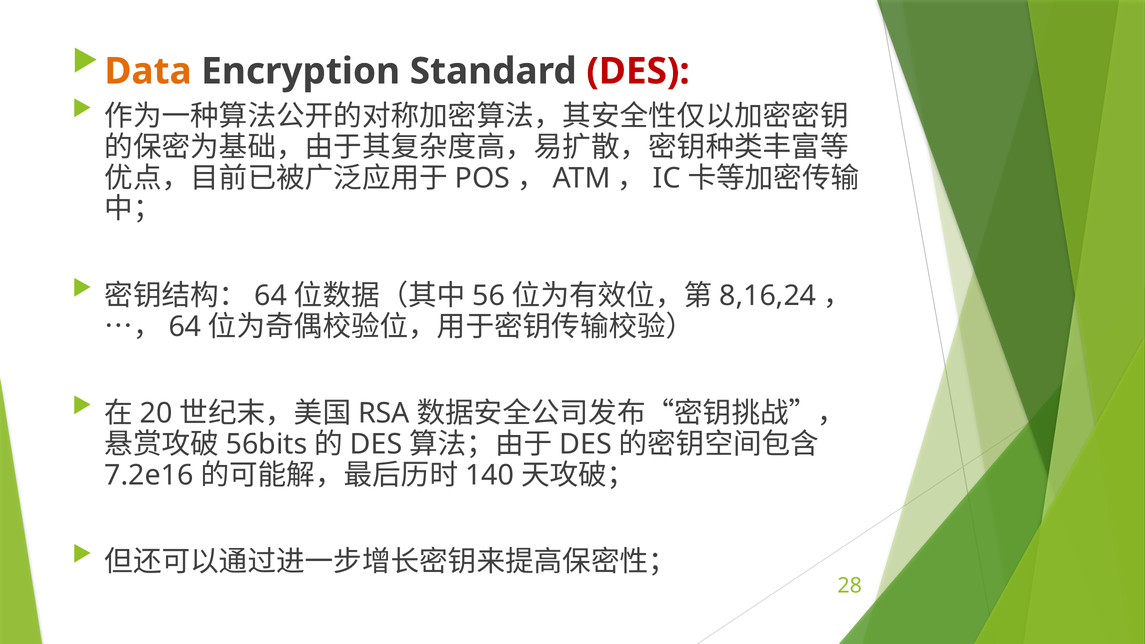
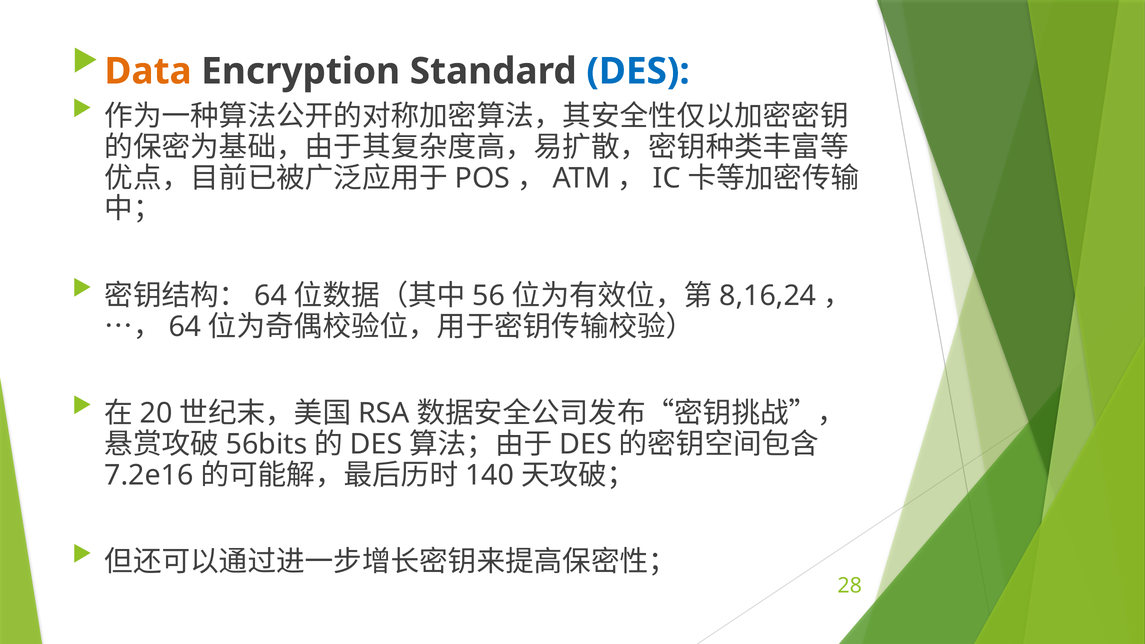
DES colour: red -> blue (638, 71)
